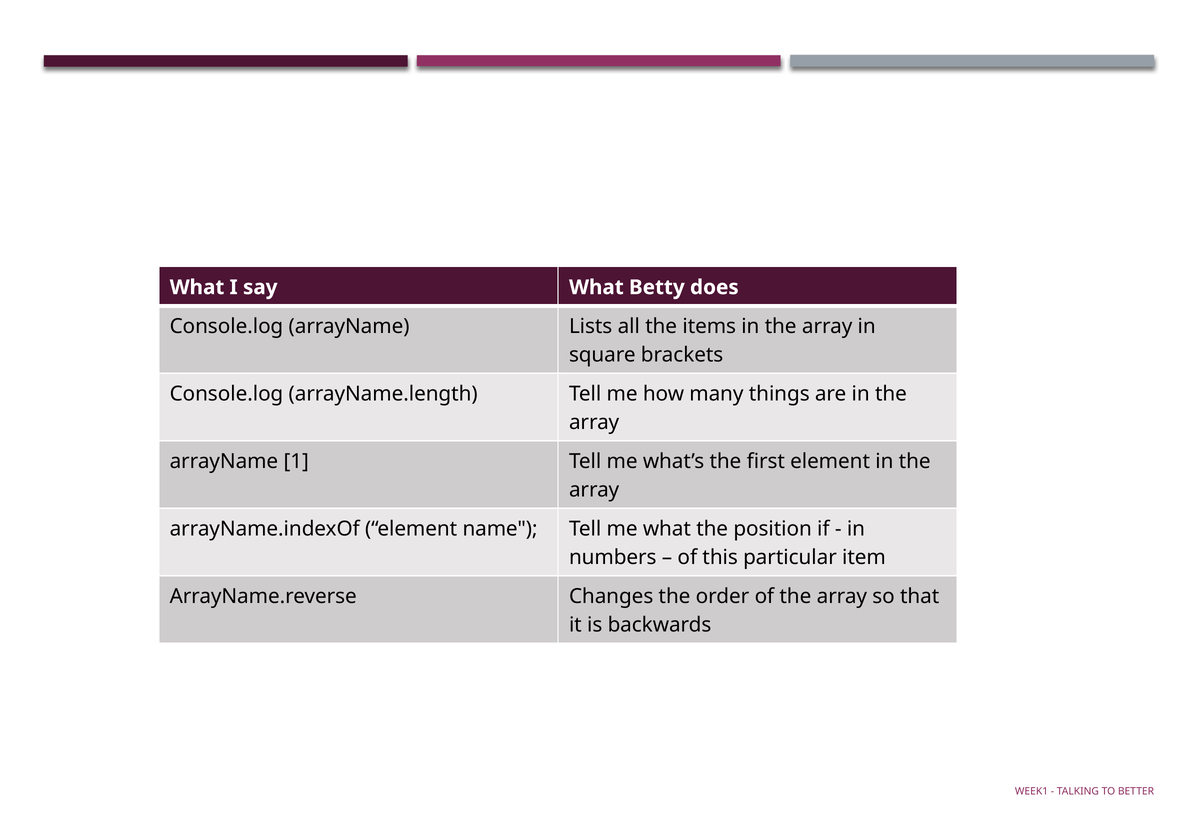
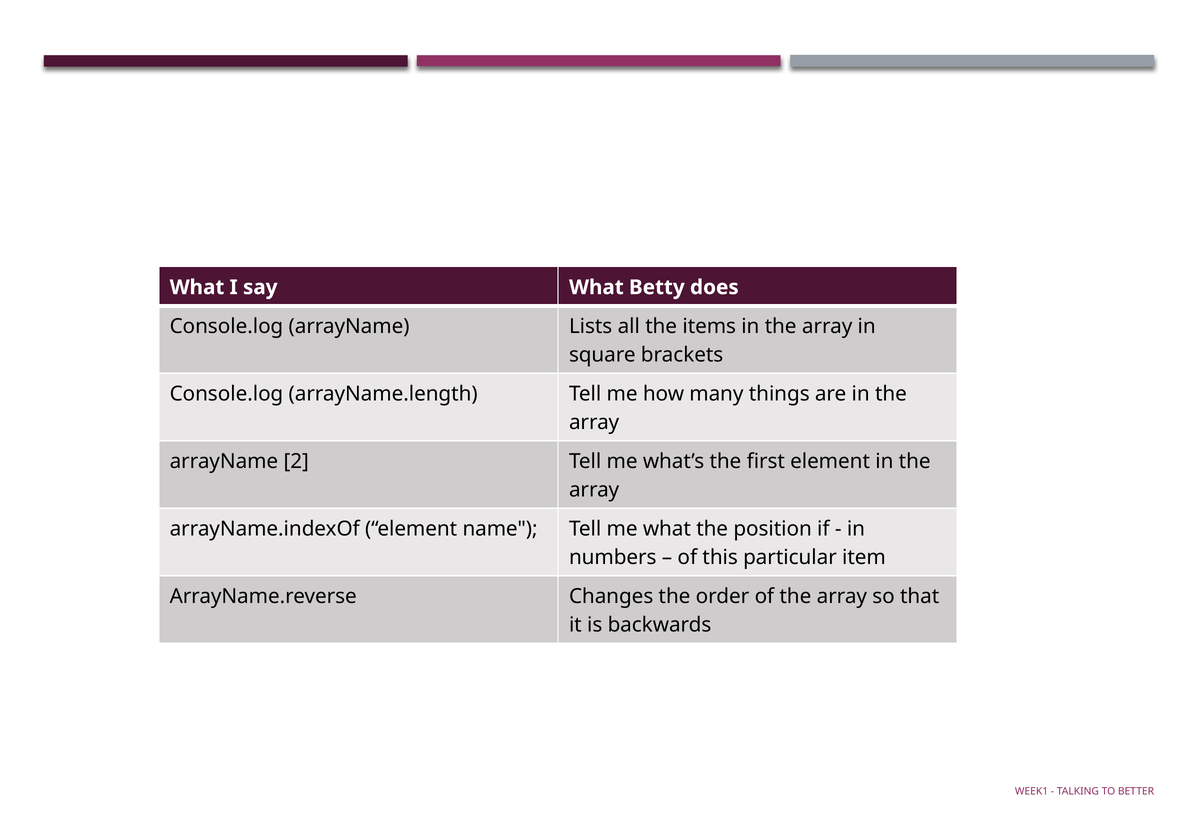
1: 1 -> 2 (296, 462)
